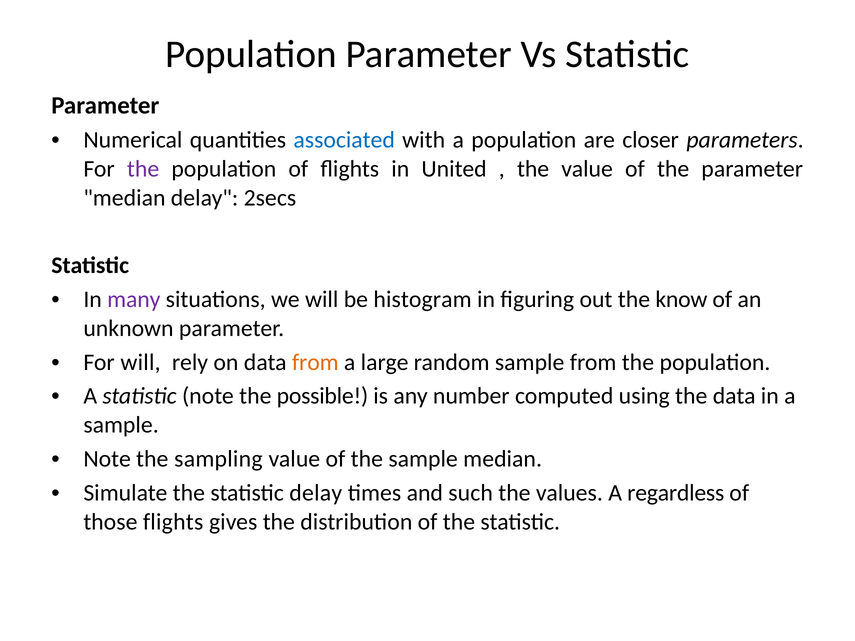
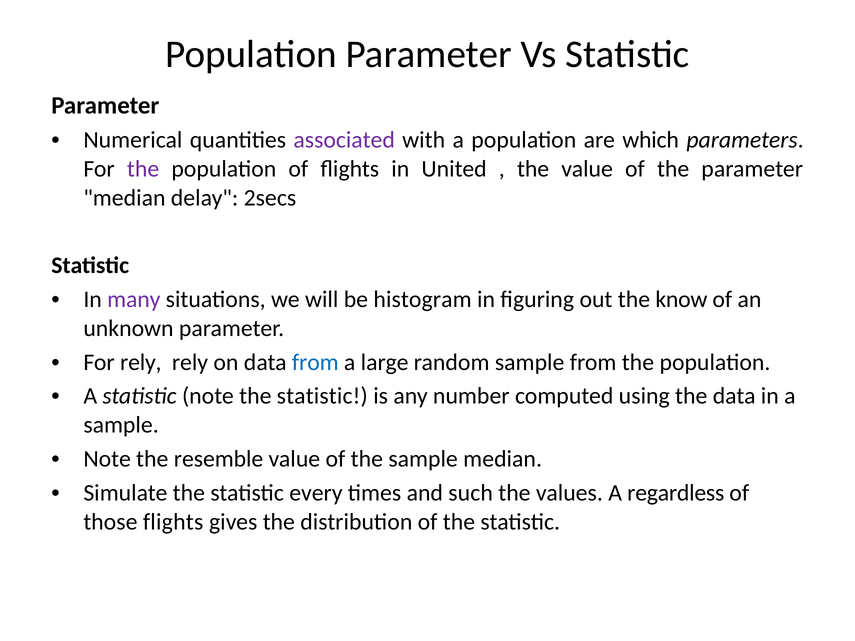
associated colour: blue -> purple (344, 140)
closer: closer -> which (651, 140)
For will: will -> rely (141, 362)
from colour: orange -> blue (315, 362)
note the possible: possible -> statistic (322, 396)
sampling: sampling -> resemble (219, 459)
statistic delay: delay -> every (316, 493)
